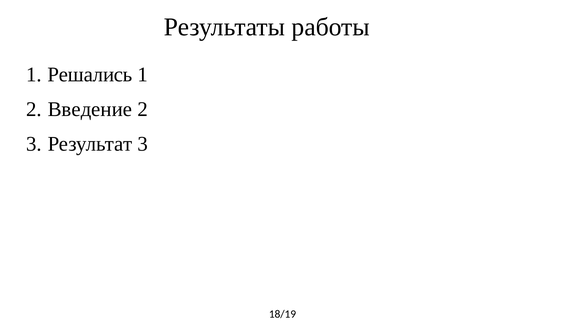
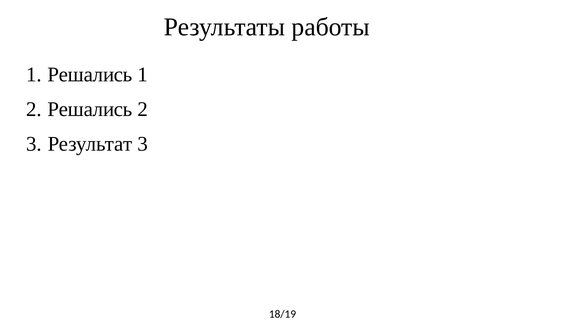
2 Введение: Введение -> Решались (90, 109)
